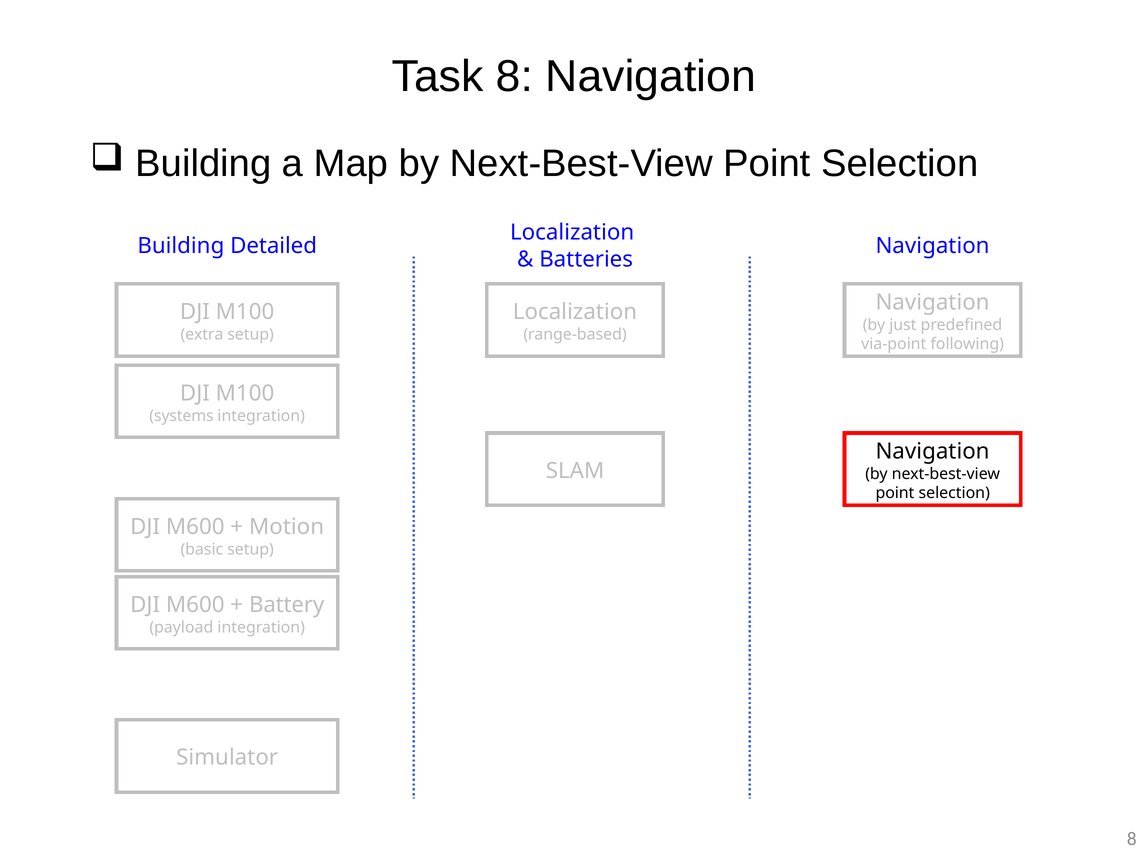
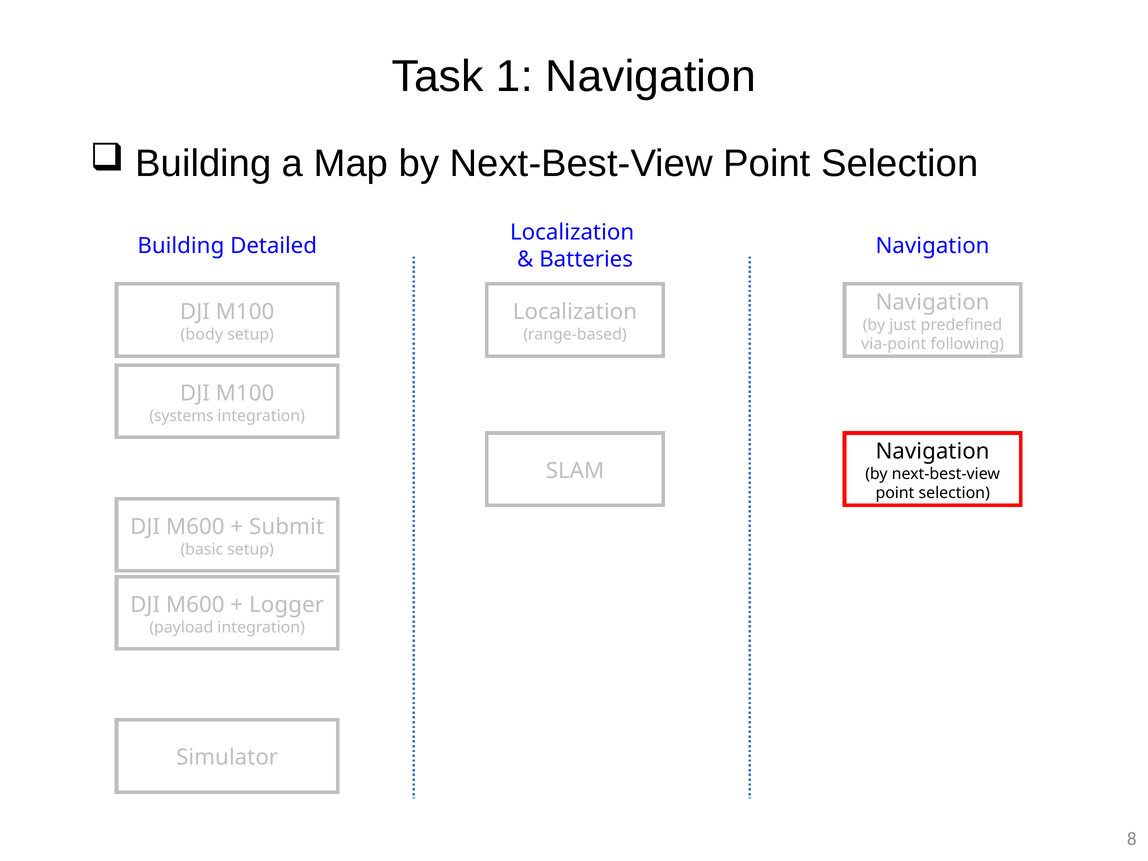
Task 8: 8 -> 1 (514, 77)
extra: extra -> body (202, 334)
Motion: Motion -> Submit (287, 527)
Battery: Battery -> Logger (287, 605)
